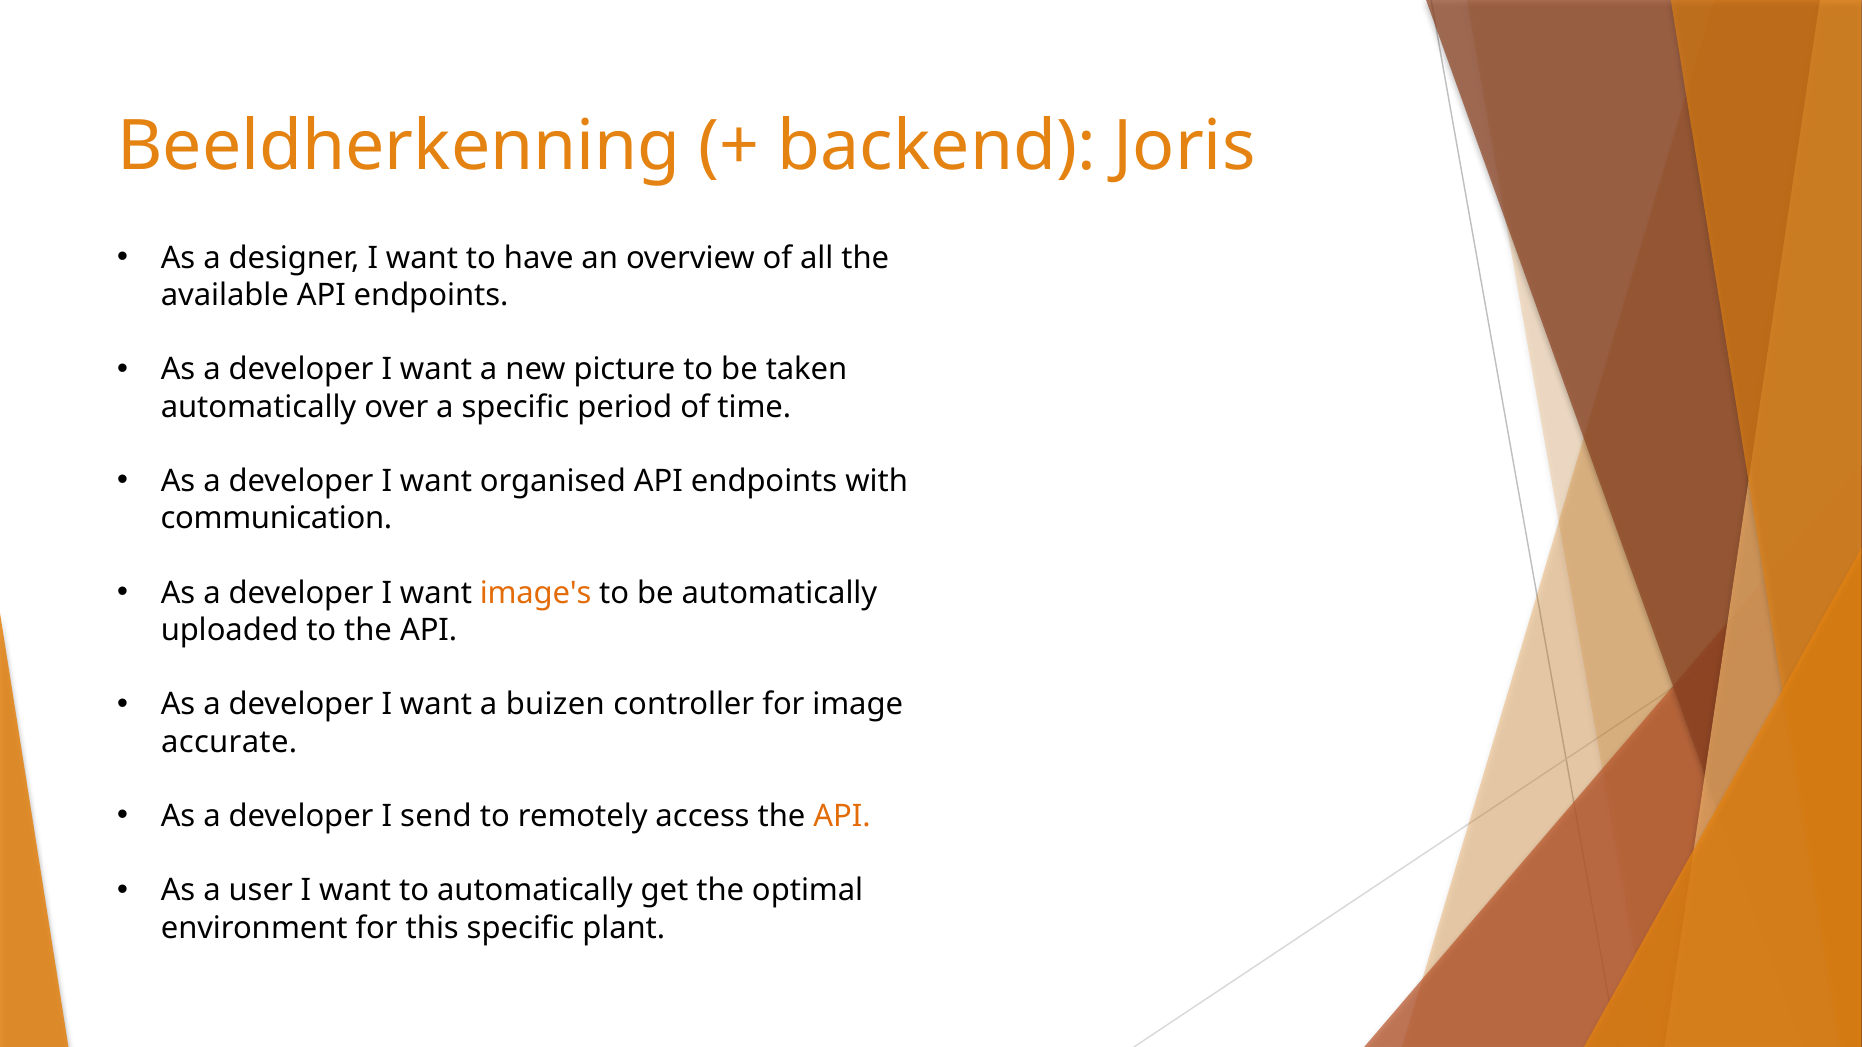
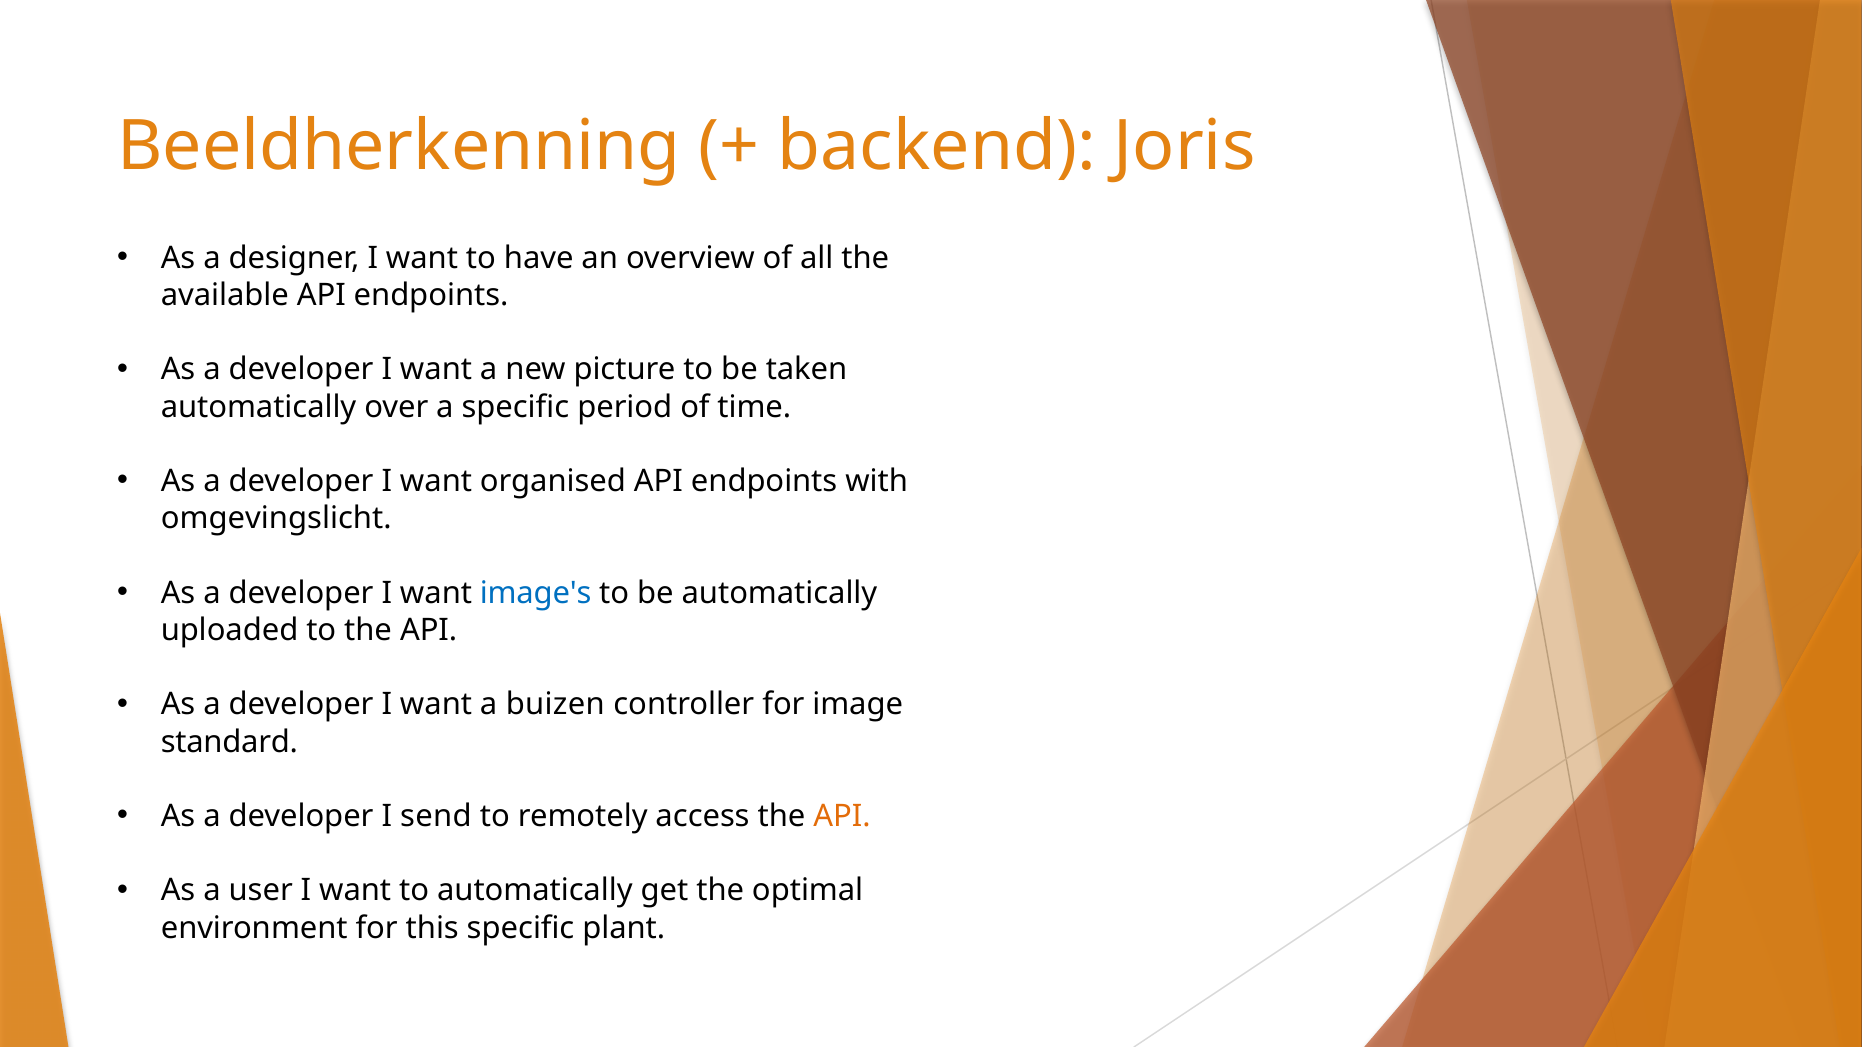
communication: communication -> omgevingslicht (276, 519)
image's colour: orange -> blue (536, 593)
accurate: accurate -> standard (229, 742)
